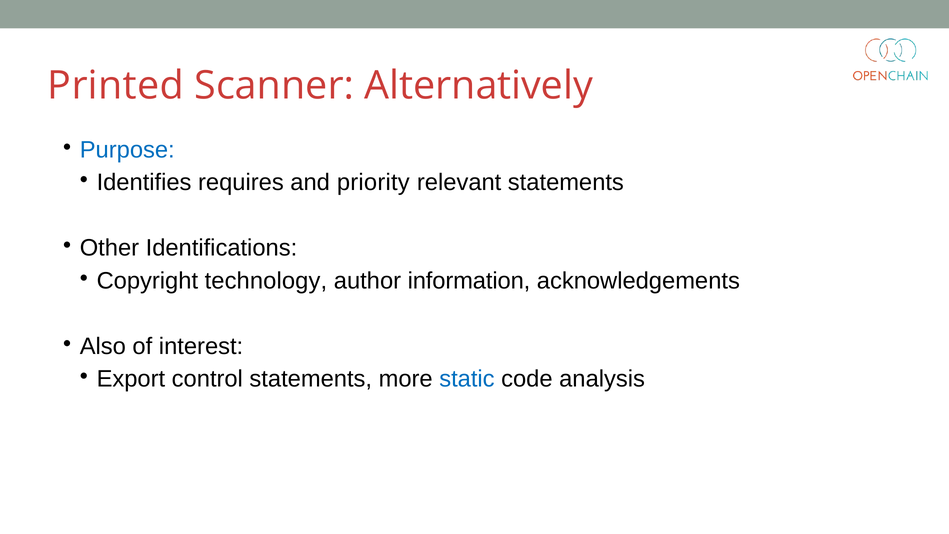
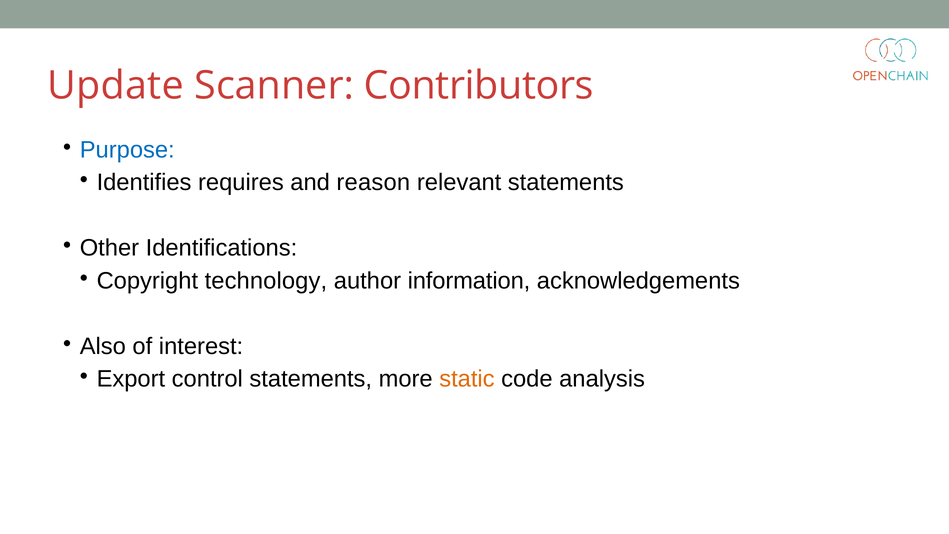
Printed: Printed -> Update (116, 86)
Alternatively: Alternatively -> Contributors (479, 86)
priority: priority -> reason (373, 182)
static colour: blue -> orange (467, 379)
